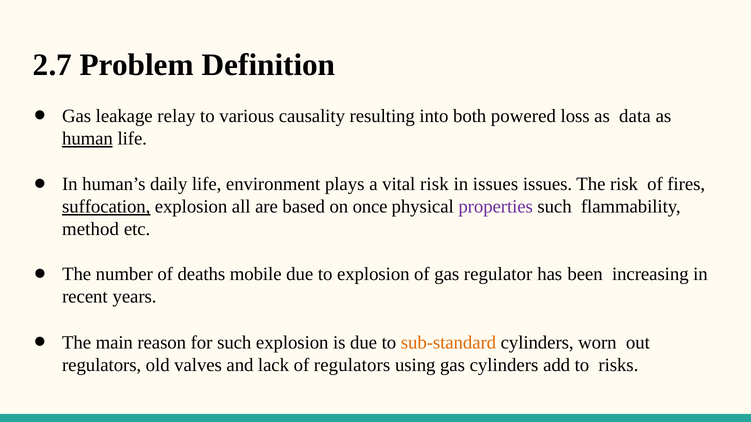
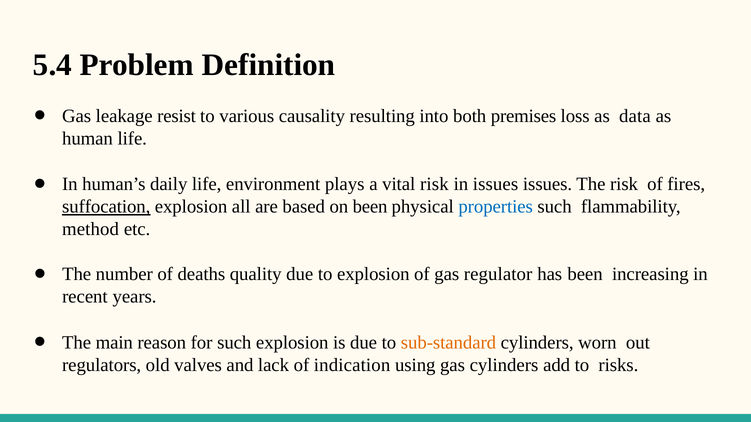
2.7: 2.7 -> 5.4 (53, 65)
relay: relay -> resist (177, 116)
powered: powered -> premises (524, 116)
human underline: present -> none (87, 139)
on once: once -> been (370, 207)
properties colour: purple -> blue (496, 207)
mobile: mobile -> quality (256, 275)
of regulators: regulators -> indication (352, 365)
